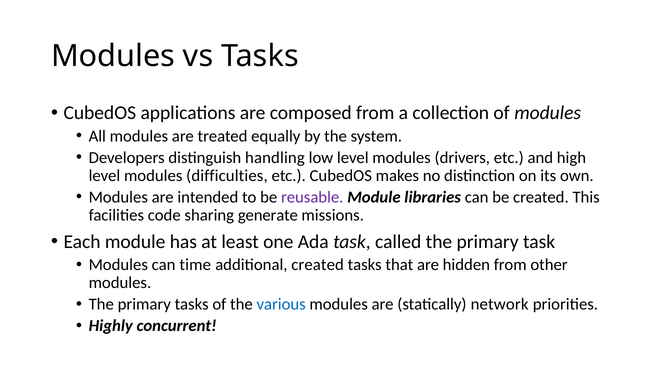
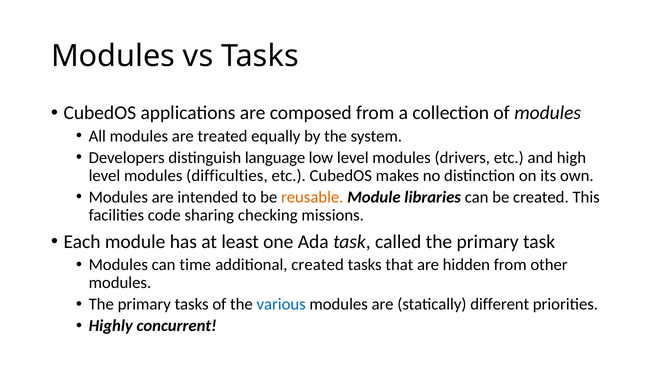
handling: handling -> language (275, 158)
reusable colour: purple -> orange (312, 197)
generate: generate -> checking (268, 215)
network: network -> different (500, 305)
